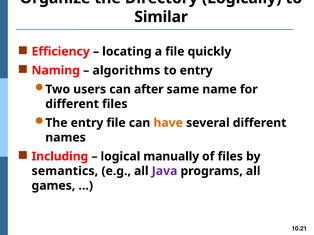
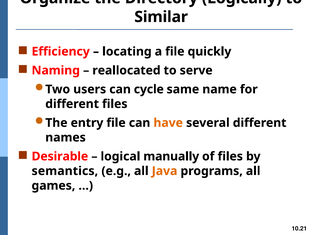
algorithms: algorithms -> reallocated (126, 71)
to entry: entry -> serve (196, 71)
after: after -> cycle (149, 90)
Including: Including -> Desirable (60, 157)
Java colour: purple -> orange (165, 171)
